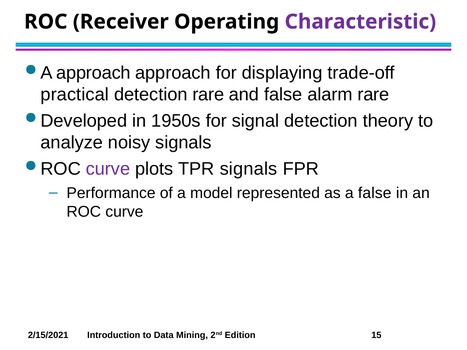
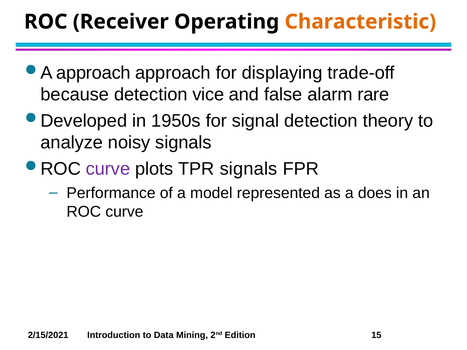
Characteristic colour: purple -> orange (360, 22)
practical: practical -> because (75, 95)
detection rare: rare -> vice (208, 95)
a false: false -> does (375, 193)
